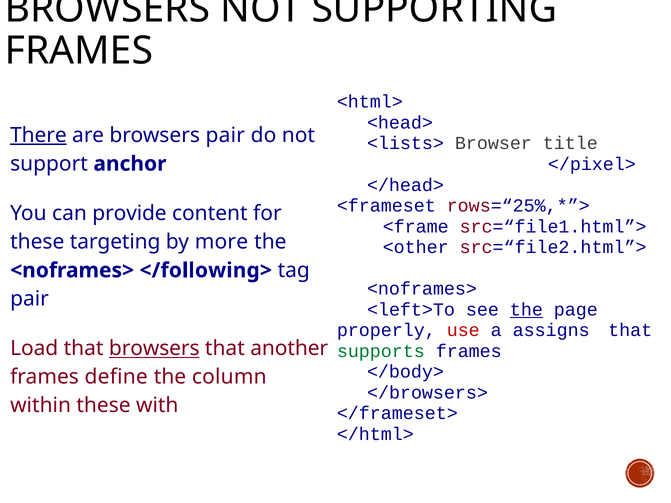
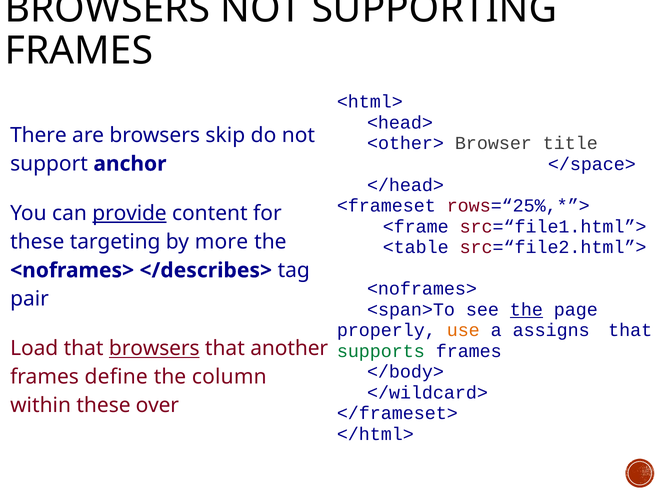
There underline: present -> none (38, 135)
browsers pair: pair -> skip (225, 135)
<lists>: <lists> -> <other> (406, 144)
</pixel>: </pixel> -> </space> (592, 164)
provide underline: none -> present (130, 213)
<other: <other -> <table (416, 247)
</following>: </following> -> </describes> (206, 271)
<left>To: <left>To -> <span>To (411, 310)
use colour: red -> orange (463, 330)
</browsers>: </browsers> -> </wildcard> (428, 393)
with: with -> over (157, 406)
